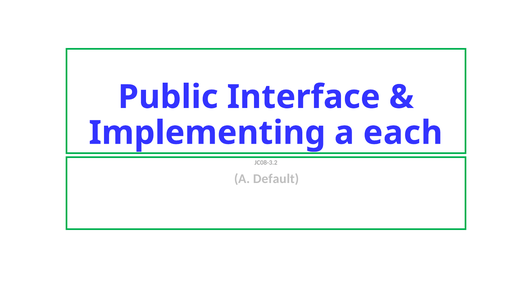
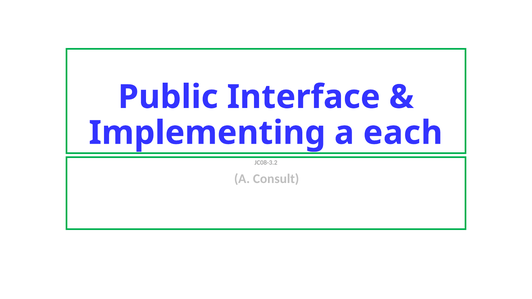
Default: Default -> Consult (276, 179)
